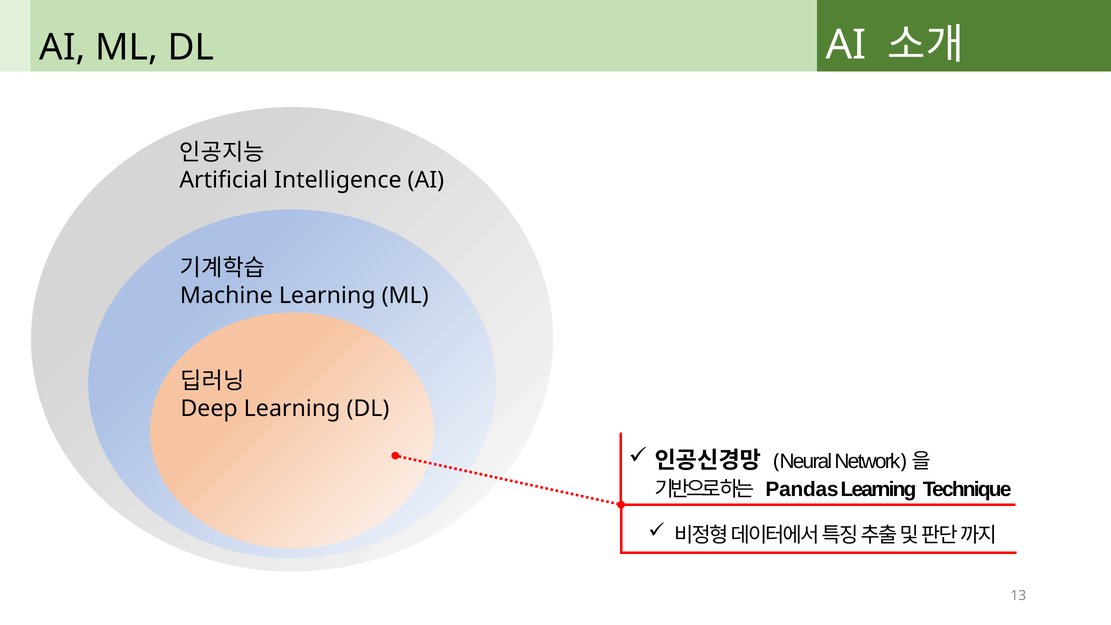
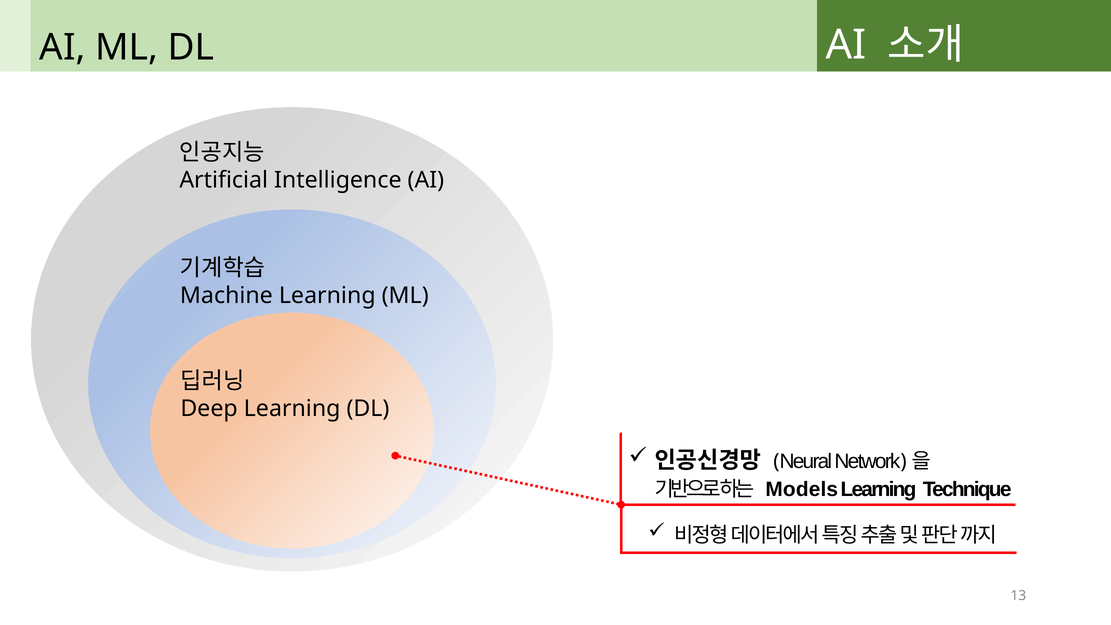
Pandas: Pandas -> Models (802, 489)
